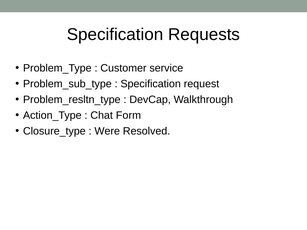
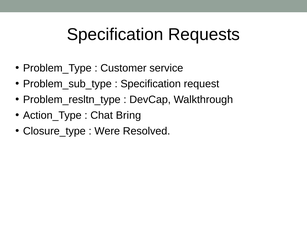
Form: Form -> Bring (128, 115)
